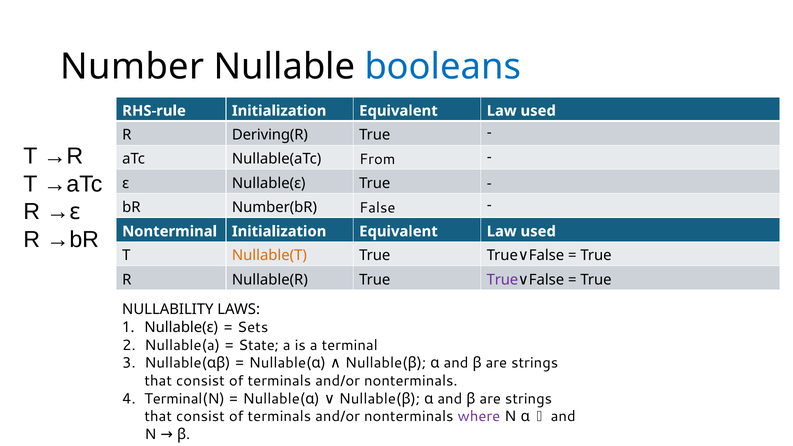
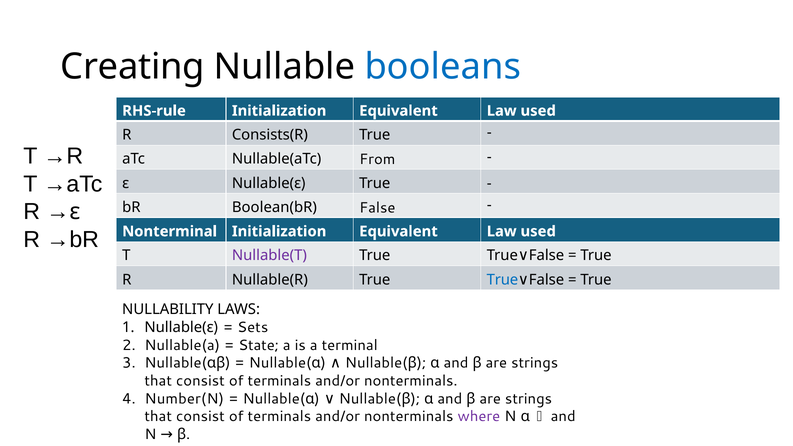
Number: Number -> Creating (133, 67)
Deriving(R: Deriving(R -> Consists(R (270, 135)
Number(bR: Number(bR -> Boolean(bR (274, 207)
Nullable(T colour: orange -> purple (269, 256)
True colour: purple -> blue (502, 280)
Terminal(N: Terminal(N -> Number(N (184, 399)
